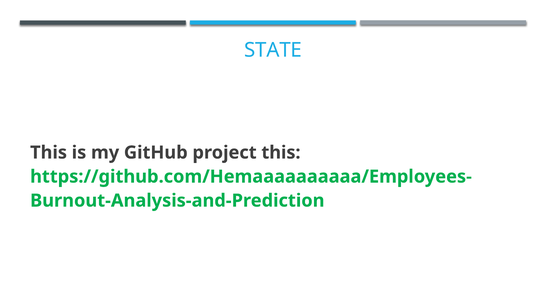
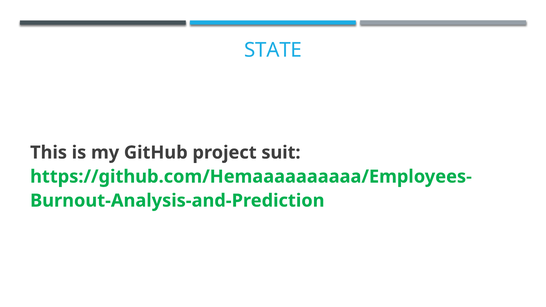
project this: this -> suit (281, 153)
